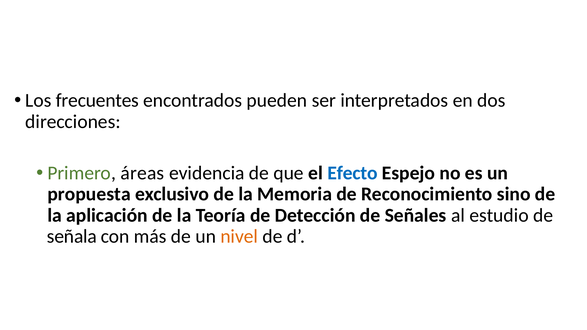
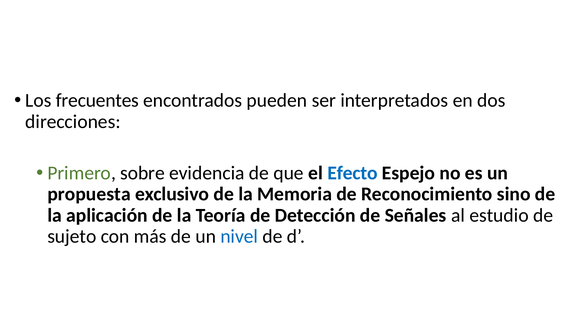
áreas: áreas -> sobre (143, 173)
señala: señala -> sujeto (72, 237)
nivel colour: orange -> blue (239, 237)
